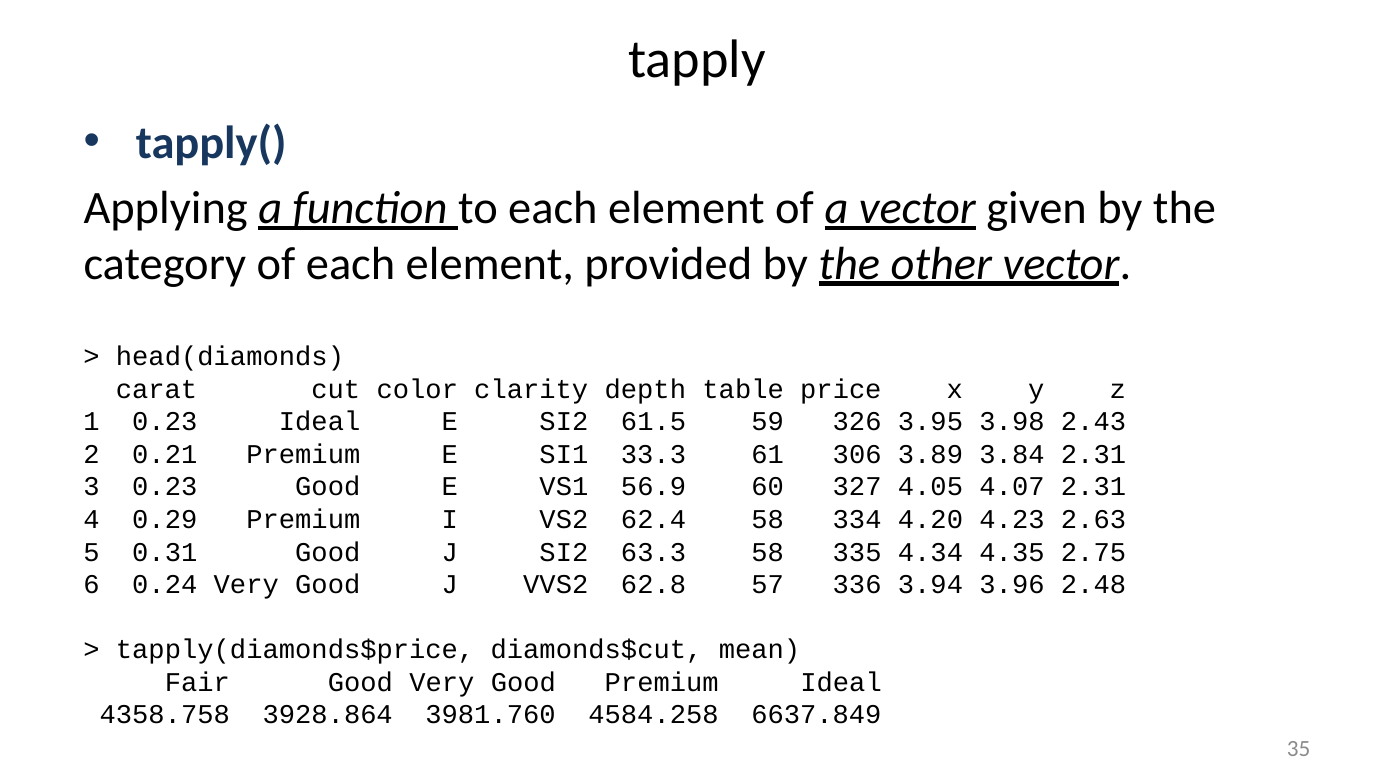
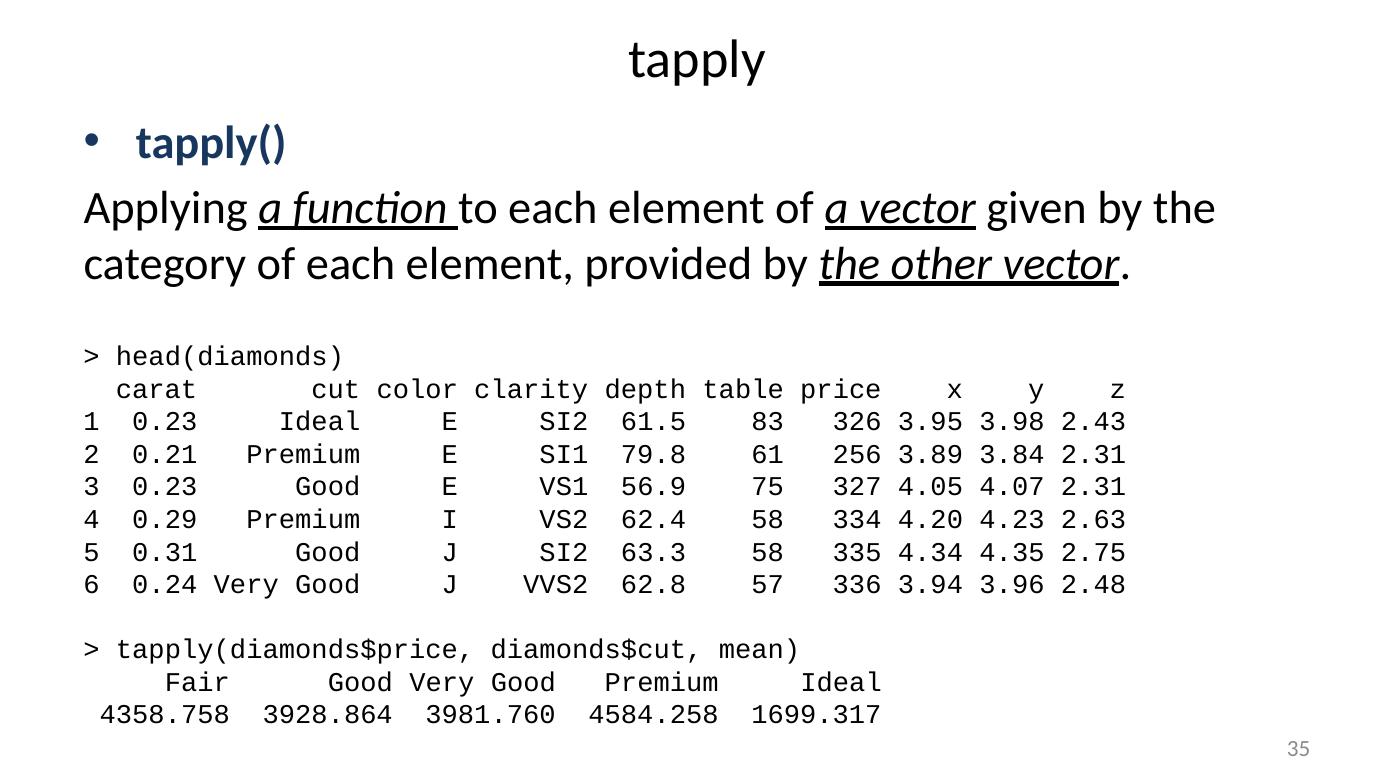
59: 59 -> 83 (768, 422)
33.3: 33.3 -> 79.8 (653, 455)
306: 306 -> 256 (857, 455)
60: 60 -> 75 (768, 487)
6637.849: 6637.849 -> 1699.317 (816, 715)
